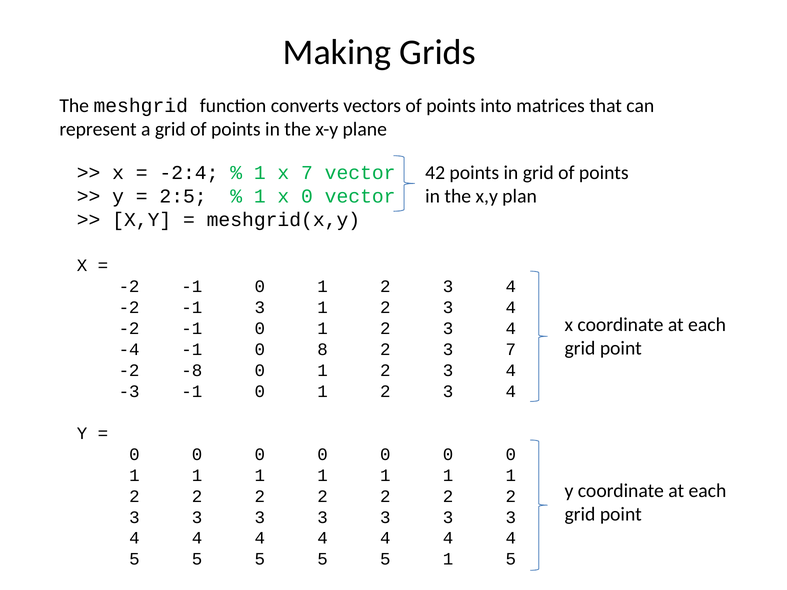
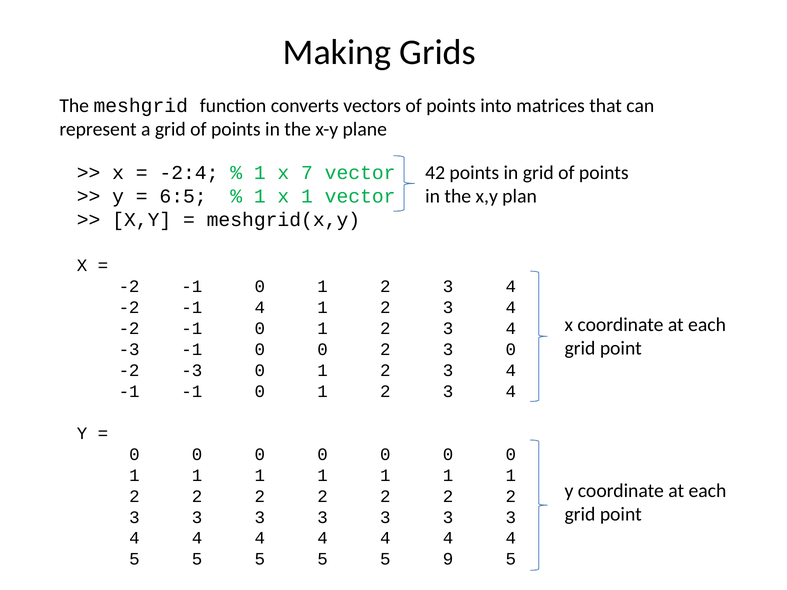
2:5: 2:5 -> 6:5 (183, 196)
x 0: 0 -> 1 (307, 196)
-1 3: 3 -> 4 (260, 308)
-4: -4 -> -3 (129, 350)
-1 0 8: 8 -> 0 (323, 350)
3 7: 7 -> 0 (511, 350)
-2 -8: -8 -> -3 (192, 371)
-3: -3 -> -1 (129, 392)
5 1: 1 -> 9 (448, 559)
